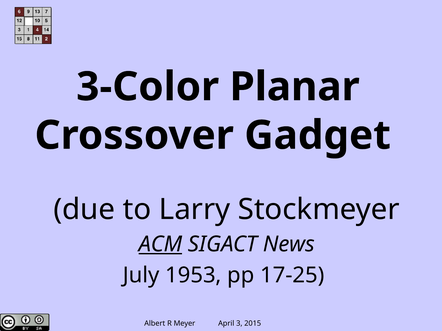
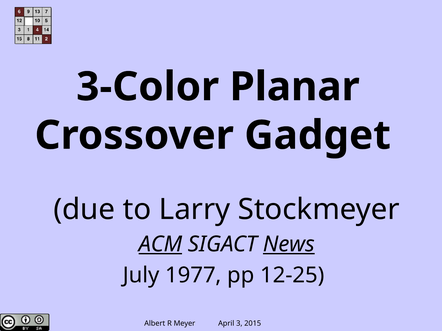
News underline: none -> present (289, 245)
1953: 1953 -> 1977 (193, 276)
17-25: 17-25 -> 12-25 (292, 276)
